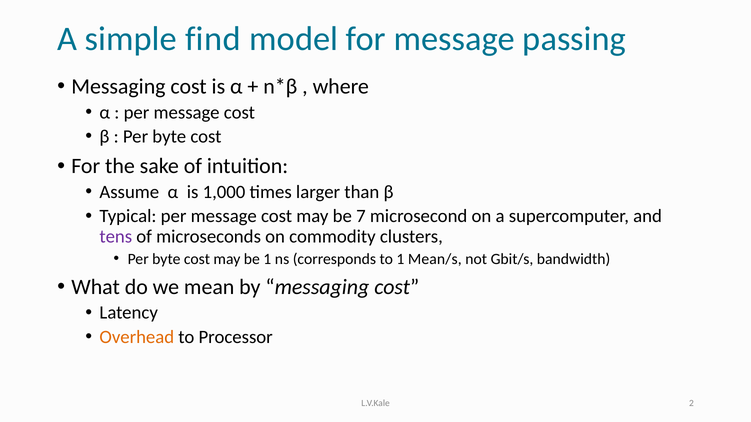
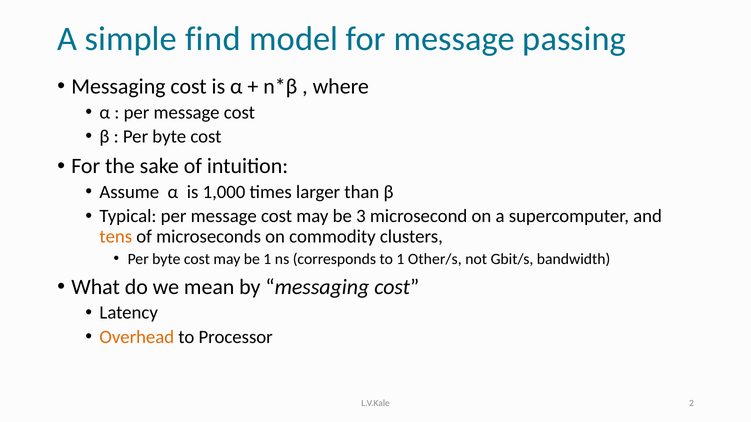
7: 7 -> 3 (361, 216)
tens colour: purple -> orange (116, 237)
Mean/s: Mean/s -> Other/s (435, 259)
